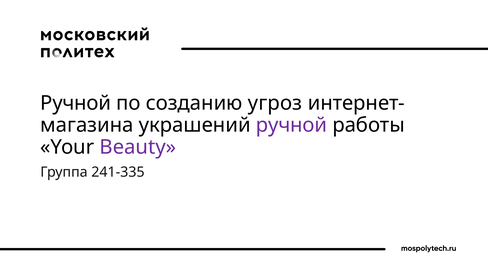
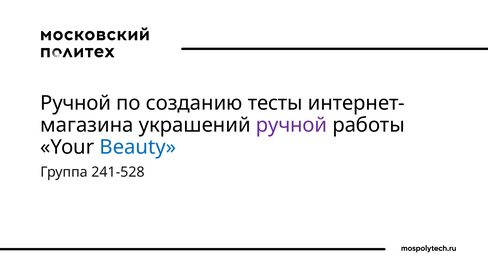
угроз: угроз -> тесты (275, 103)
Beauty colour: purple -> blue (138, 147)
241-335: 241-335 -> 241-528 (118, 173)
